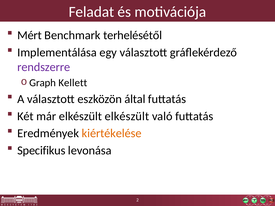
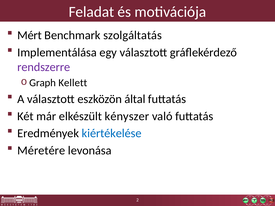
terhelésétől: terhelésétől -> szolgáltatás (133, 35)
elkészült elkészült: elkészült -> kényszer (127, 116)
kiértékelése colour: orange -> blue (112, 133)
Specifikus: Specifikus -> Méretére (41, 151)
